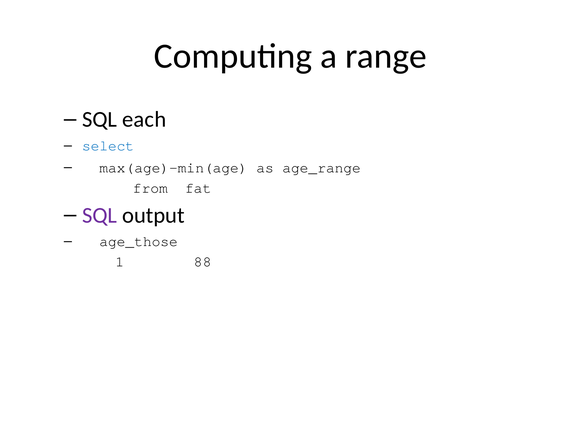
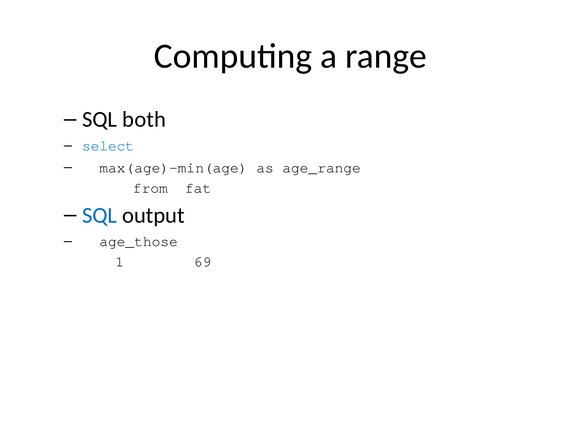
each: each -> both (144, 120)
SQL colour: purple -> blue (100, 216)
88: 88 -> 69 (203, 262)
